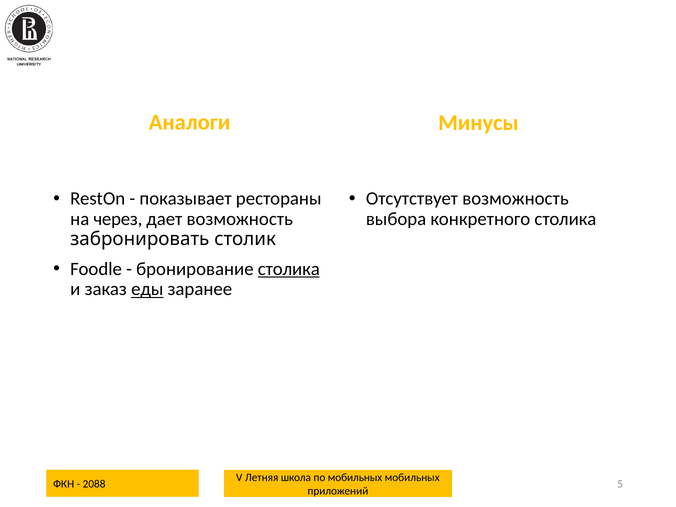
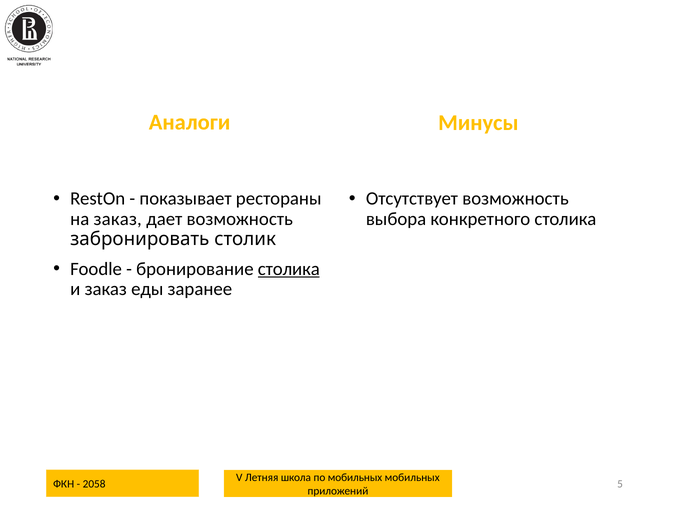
на через: через -> заказ (118, 219)
еды underline: present -> none (147, 289)
2088: 2088 -> 2058 (94, 484)
